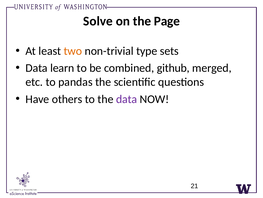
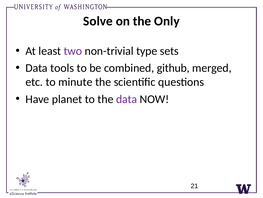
Page: Page -> Only (167, 21)
two colour: orange -> purple (73, 51)
learn: learn -> tools (62, 68)
pandas: pandas -> minute (75, 82)
others: others -> planet (67, 99)
